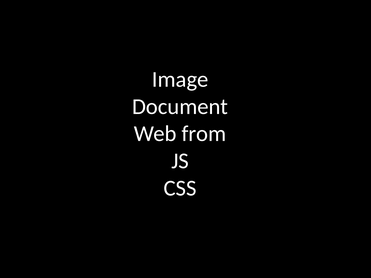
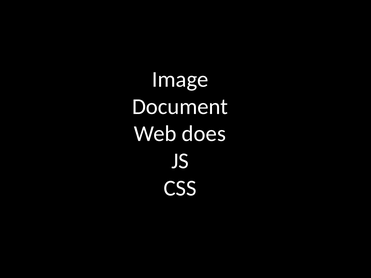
from: from -> does (204, 134)
